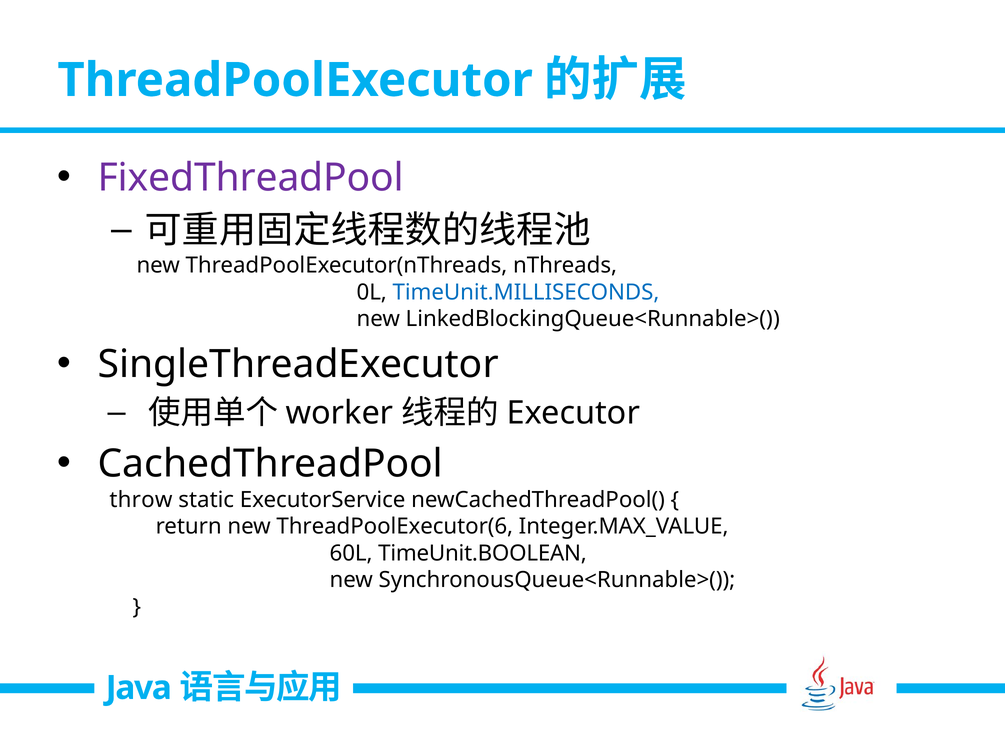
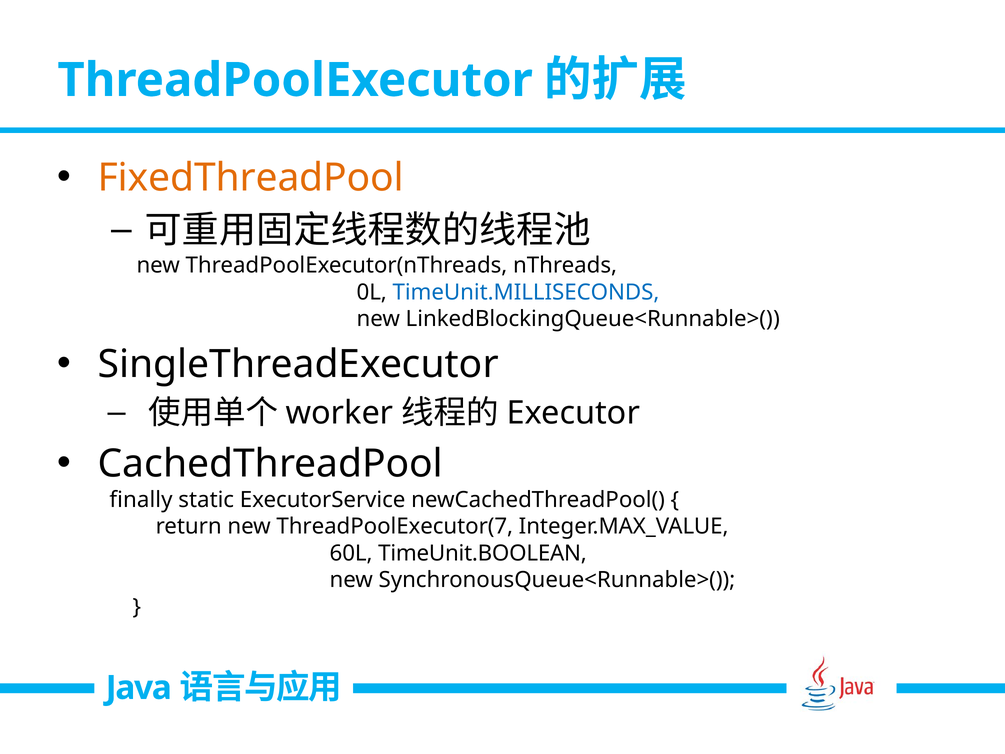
FixedThreadPool colour: purple -> orange (251, 178)
throw: throw -> finally (141, 500)
ThreadPoolExecutor(6: ThreadPoolExecutor(6 -> ThreadPoolExecutor(7 (395, 526)
